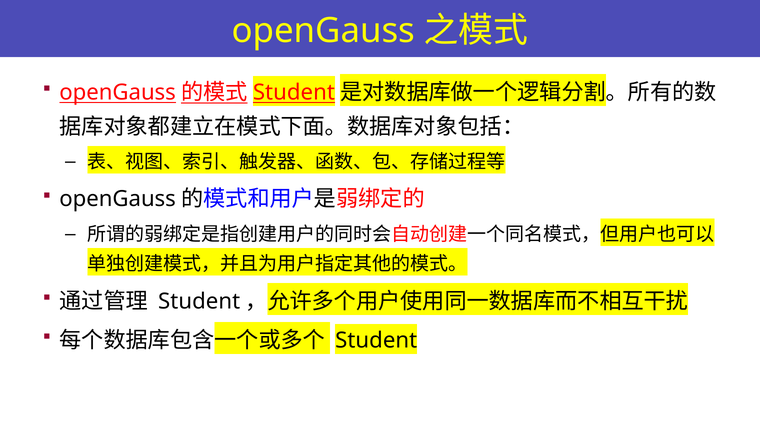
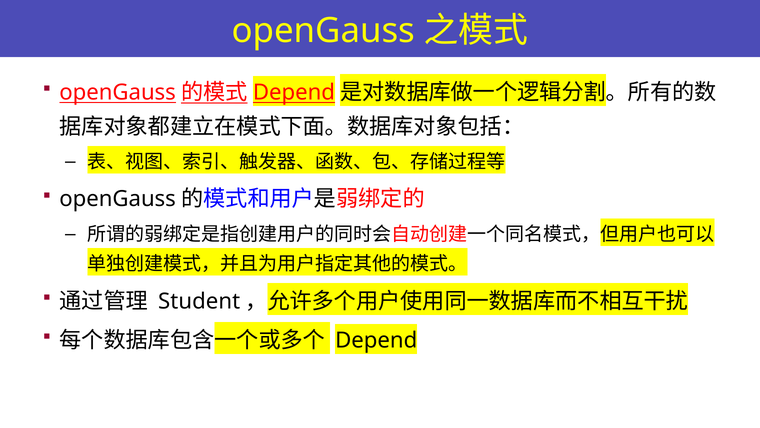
Student: Student -> Depend (294, 92)
Student: Student -> Depend (376, 340)
